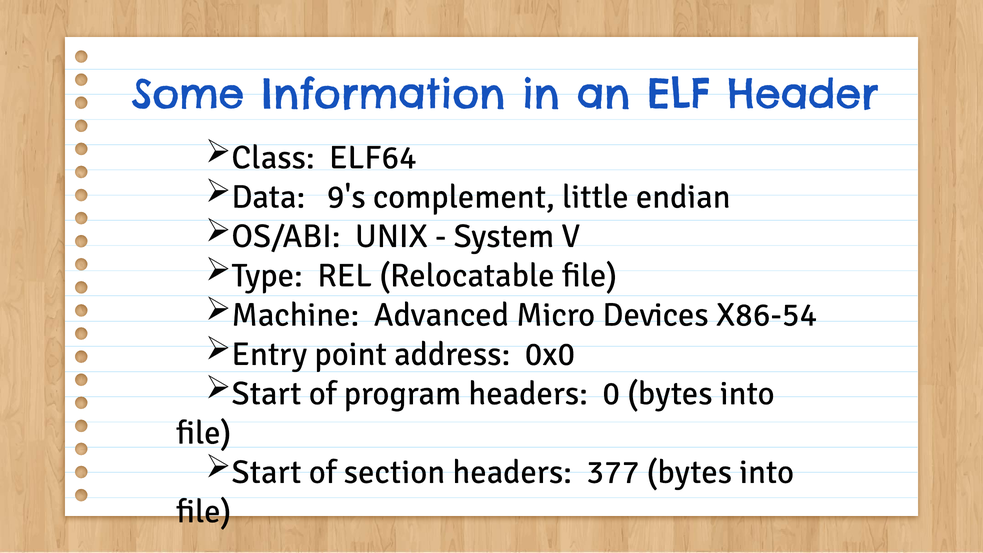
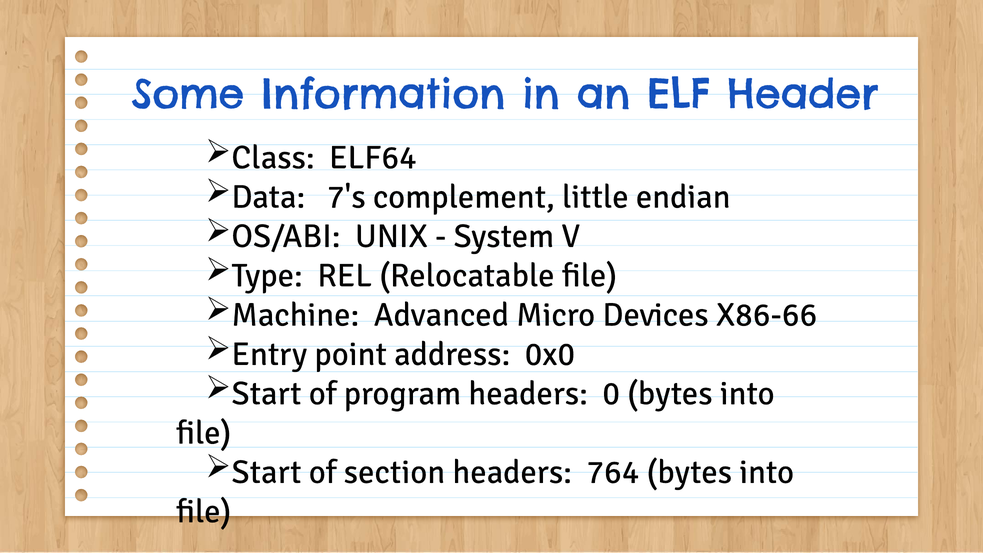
9's: 9's -> 7's (346, 197)
X86-54: X86-54 -> X86-66 (767, 315)
377: 377 -> 764 (613, 472)
